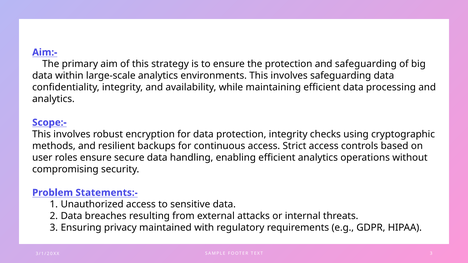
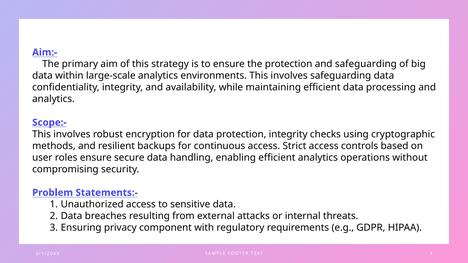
maintained: maintained -> component (165, 228)
